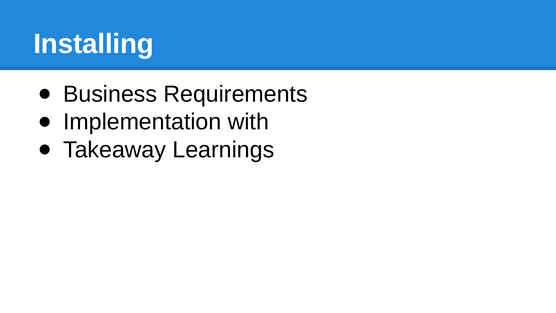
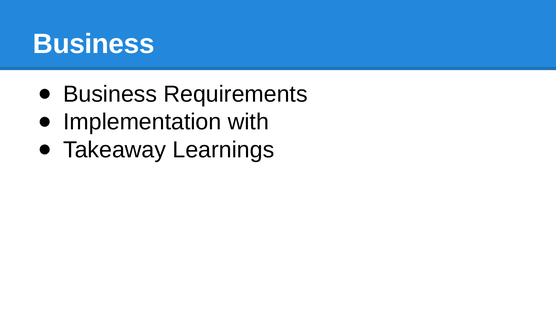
Installing: Installing -> Business (94, 44)
